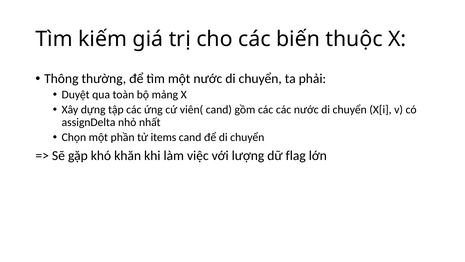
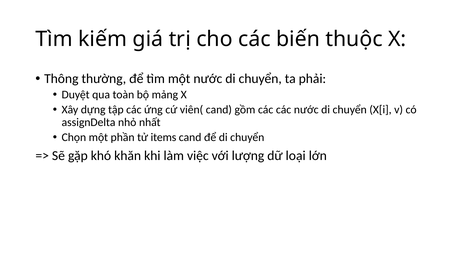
flag: flag -> loại (296, 156)
